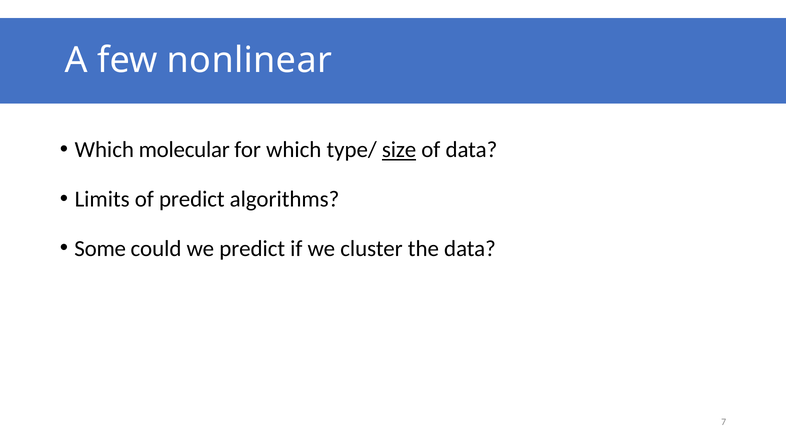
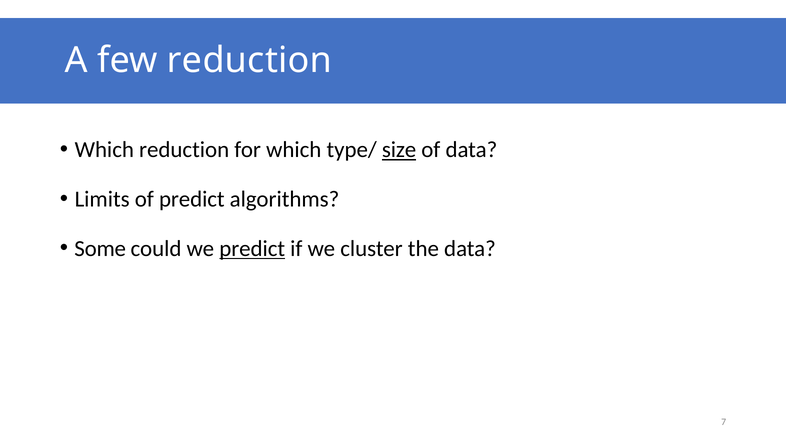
few nonlinear: nonlinear -> reduction (249, 61)
Which molecular: molecular -> reduction (184, 150)
predict underline: none -> present (252, 249)
